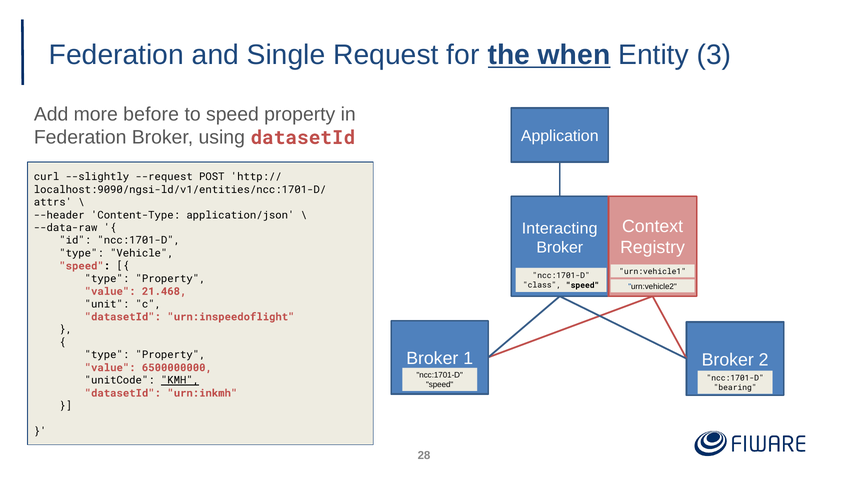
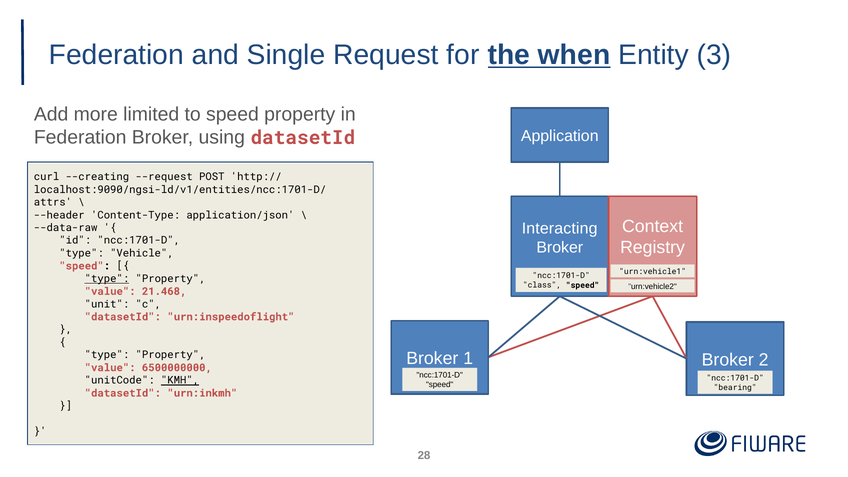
before: before -> limited (151, 114)
--slightly: --slightly -> --creating (97, 177)
type underline: none -> present (107, 279)
